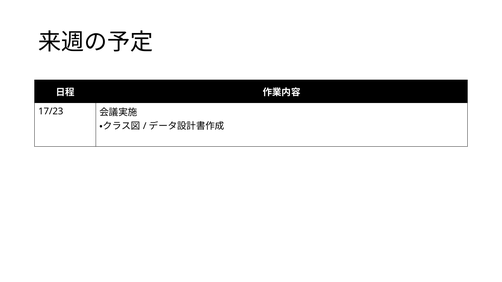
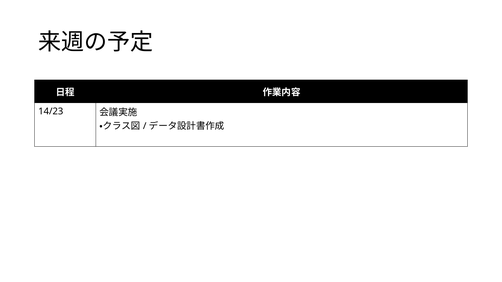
17/23: 17/23 -> 14/23 (51, 112)
